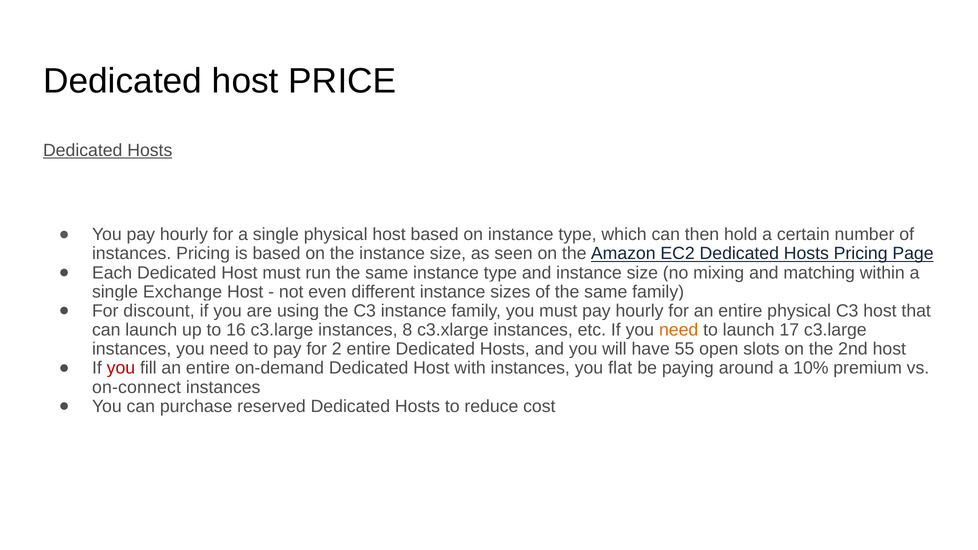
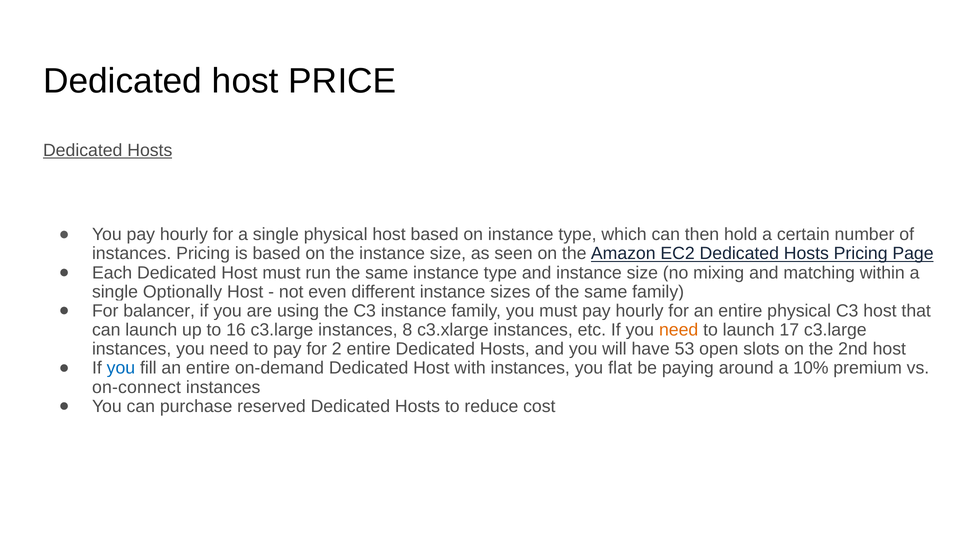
Exchange: Exchange -> Optionally (183, 292)
discount: discount -> balancer (159, 311)
55: 55 -> 53 (685, 349)
you colour: red -> blue (121, 368)
